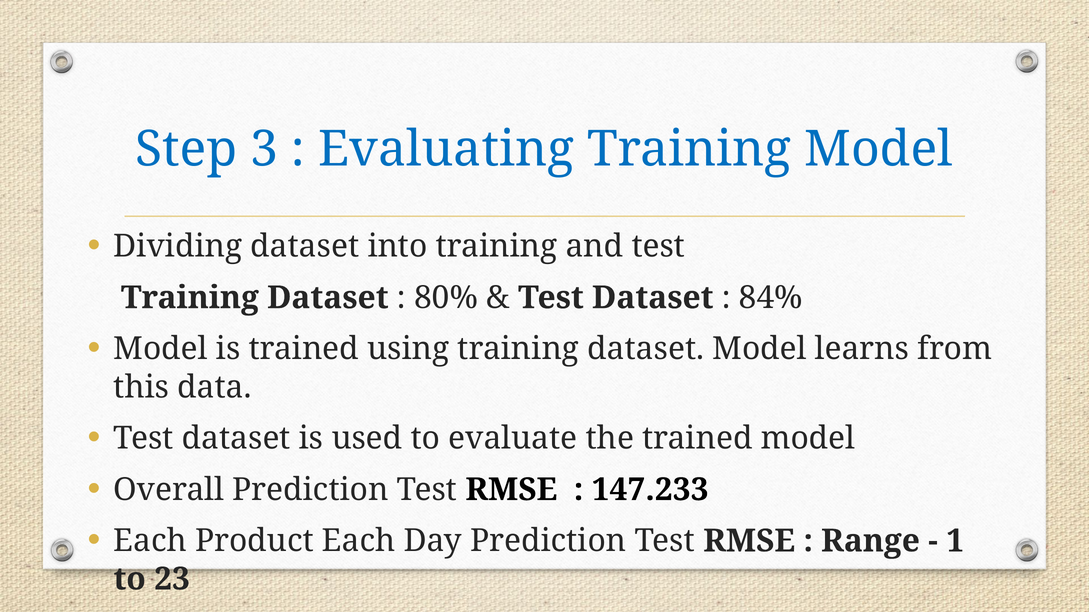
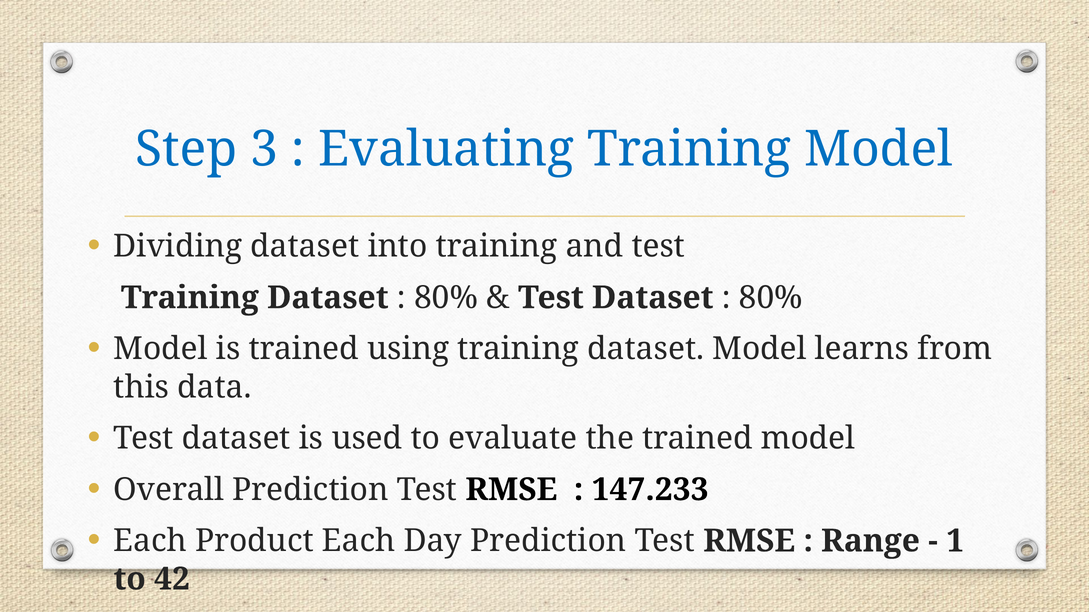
84%: 84% -> 80% (771, 298)
23: 23 -> 42 (172, 580)
